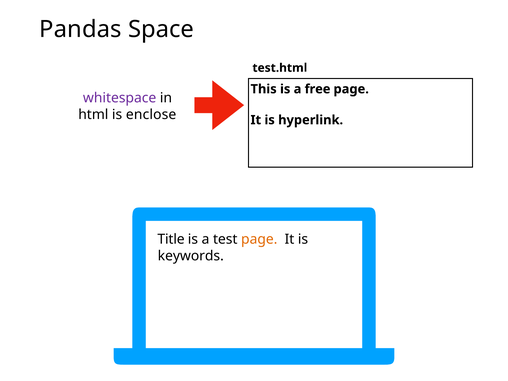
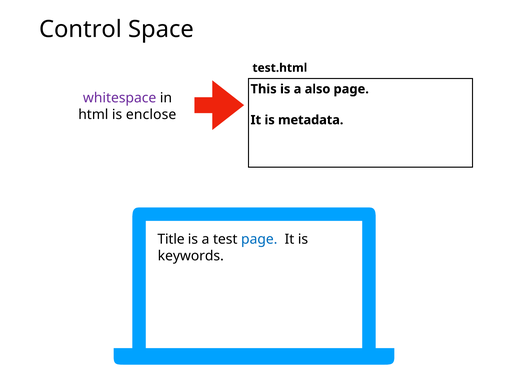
Pandas: Pandas -> Control (81, 29)
free: free -> also (318, 89)
hyperlink: hyperlink -> metadata (311, 120)
page colour: orange -> blue (259, 239)
